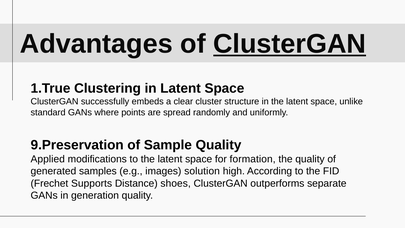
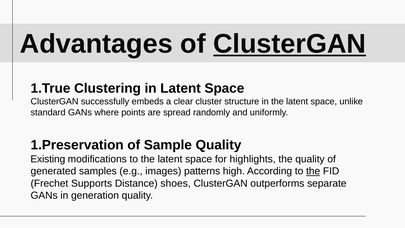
9.Preservation: 9.Preservation -> 1.Preservation (77, 145)
Applied: Applied -> Existing (48, 159)
formation: formation -> highlights (253, 159)
solution: solution -> patterns (202, 171)
the underline: none -> present (313, 171)
